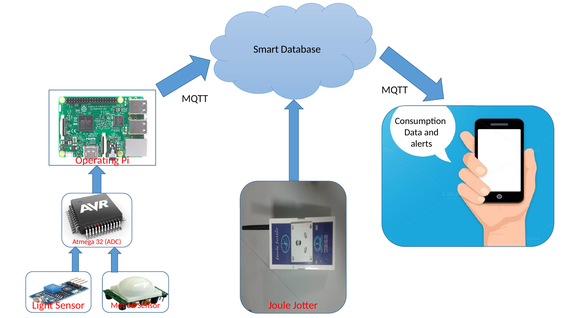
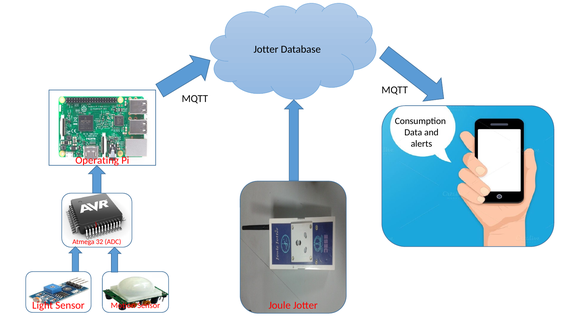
Smart: Smart -> Jotter (266, 50)
